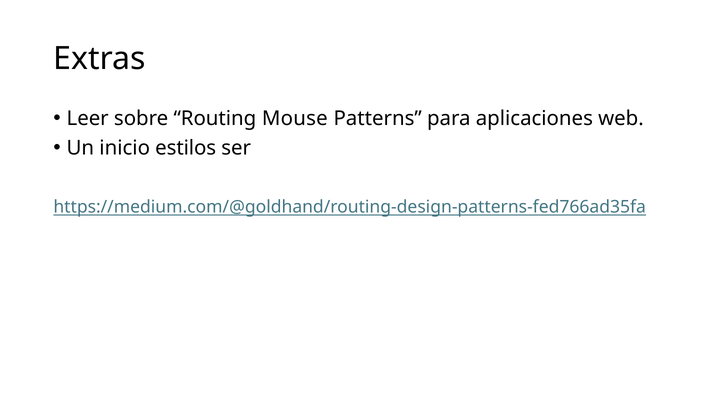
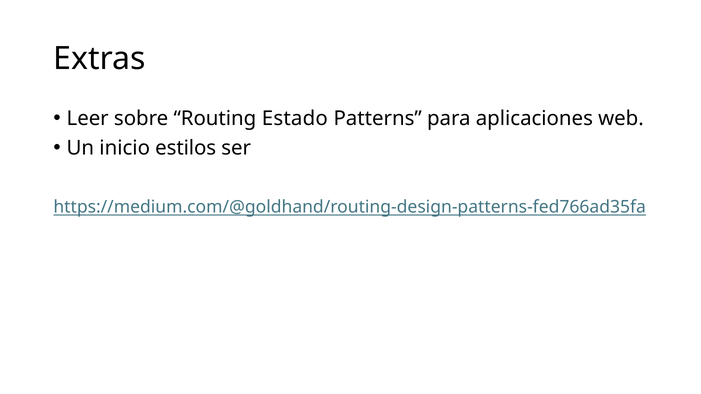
Mouse: Mouse -> Estado (295, 119)
